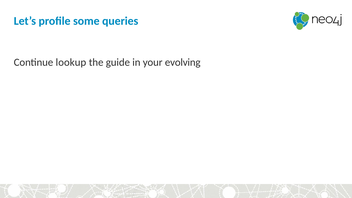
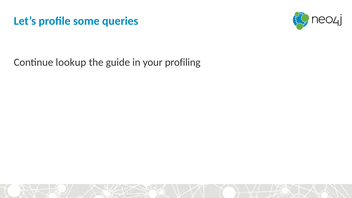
evolving: evolving -> profiling (183, 62)
